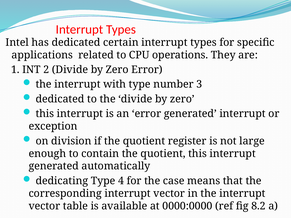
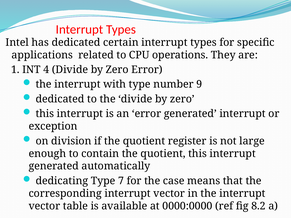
2: 2 -> 4 (46, 70)
3: 3 -> 9 (199, 84)
4: 4 -> 7 (121, 181)
